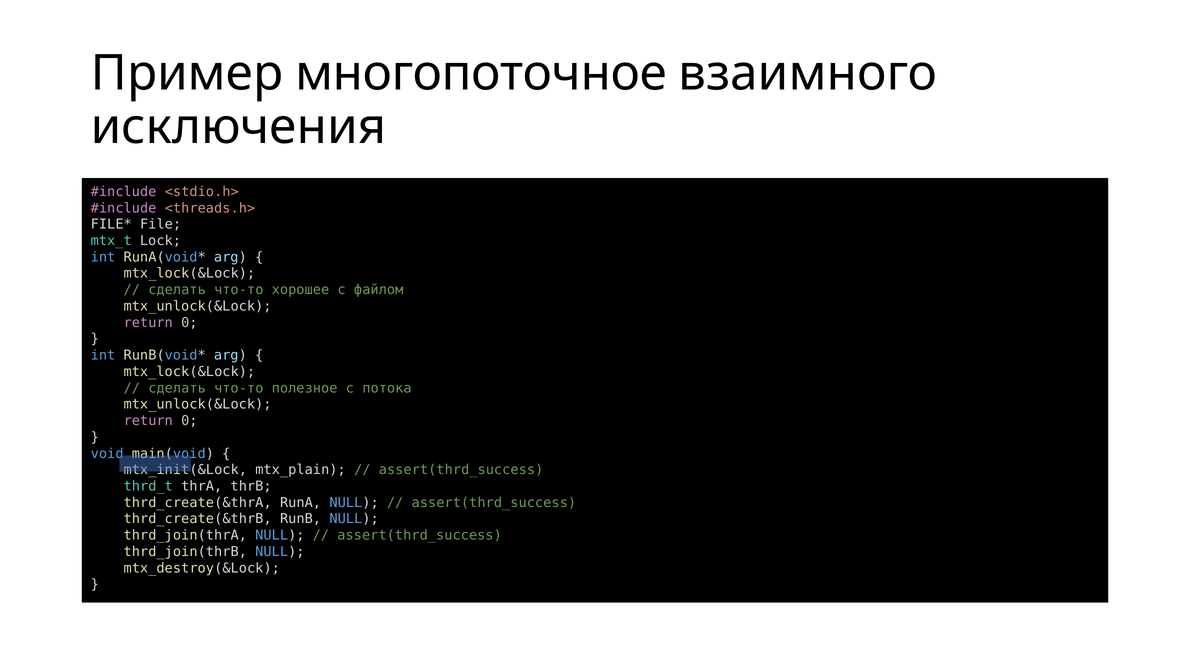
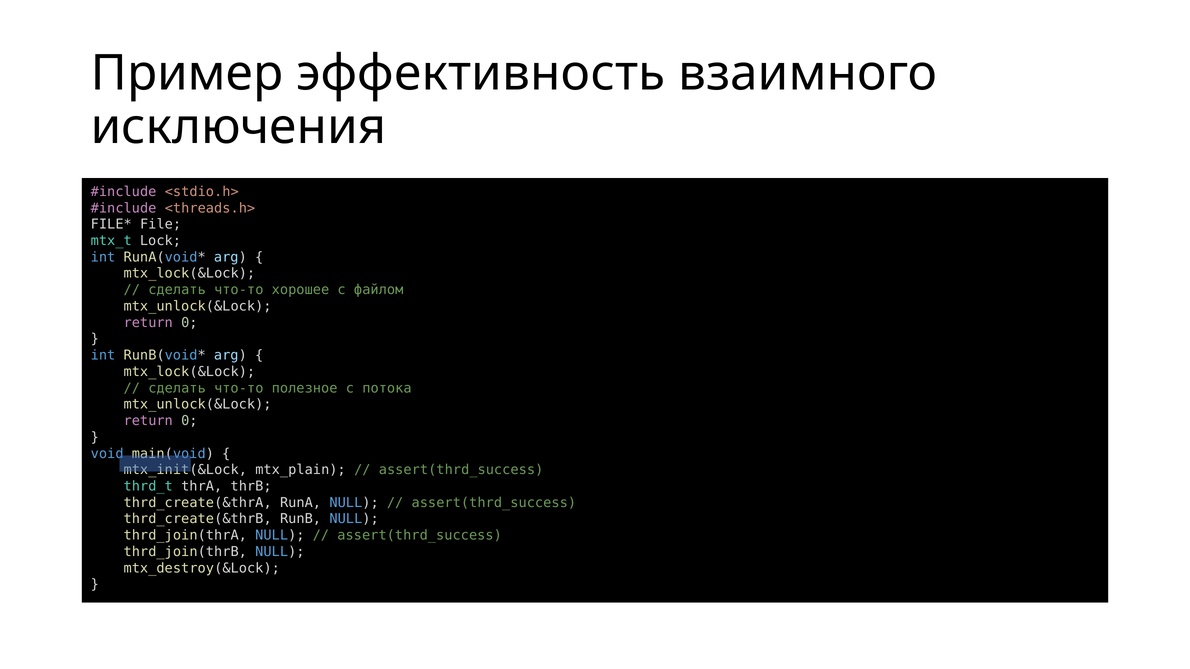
многопоточное: многопоточное -> эффективность (481, 73)
